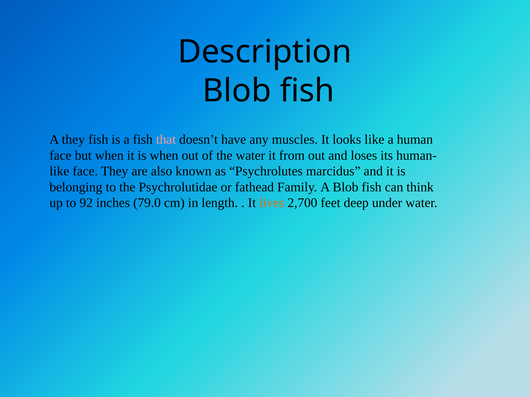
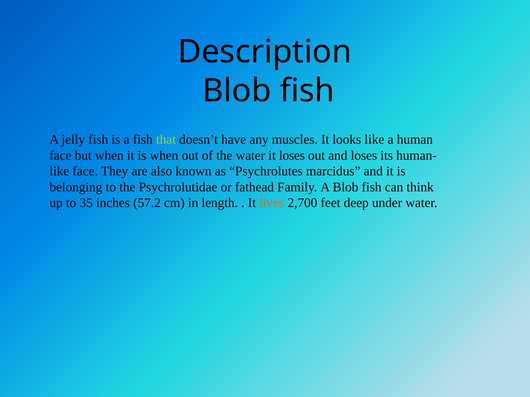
A they: they -> jelly (73, 140)
that colour: pink -> light green (166, 140)
it from: from -> loses (292, 156)
92: 92 -> 35 (86, 203)
79.0: 79.0 -> 57.2 (147, 203)
